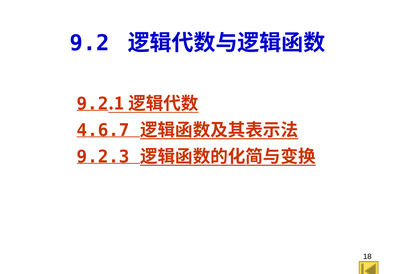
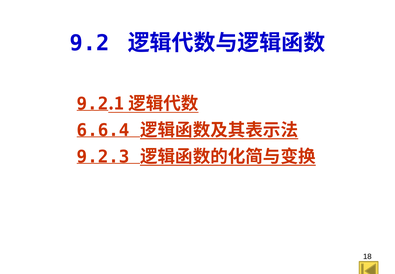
4.6.7: 4.6.7 -> 6.6.4 (103, 130)
